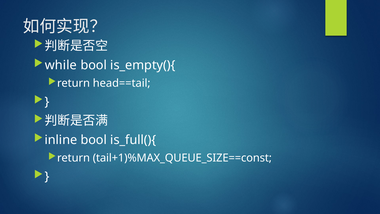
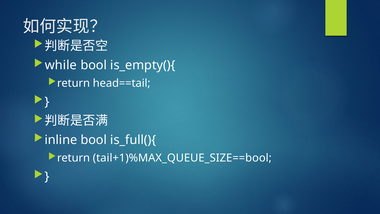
tail+1)%MAX_QUEUE_SIZE==const: tail+1)%MAX_QUEUE_SIZE==const -> tail+1)%MAX_QUEUE_SIZE==bool (182, 158)
